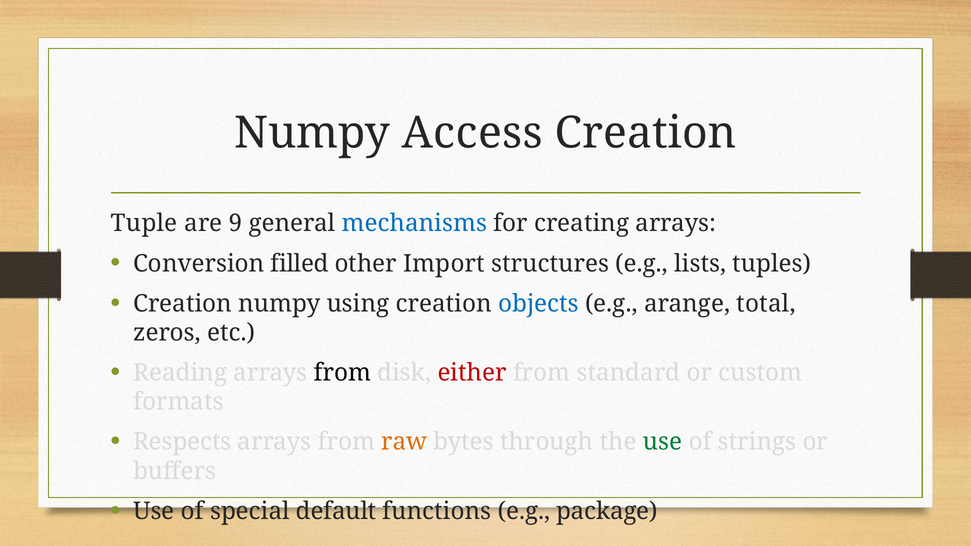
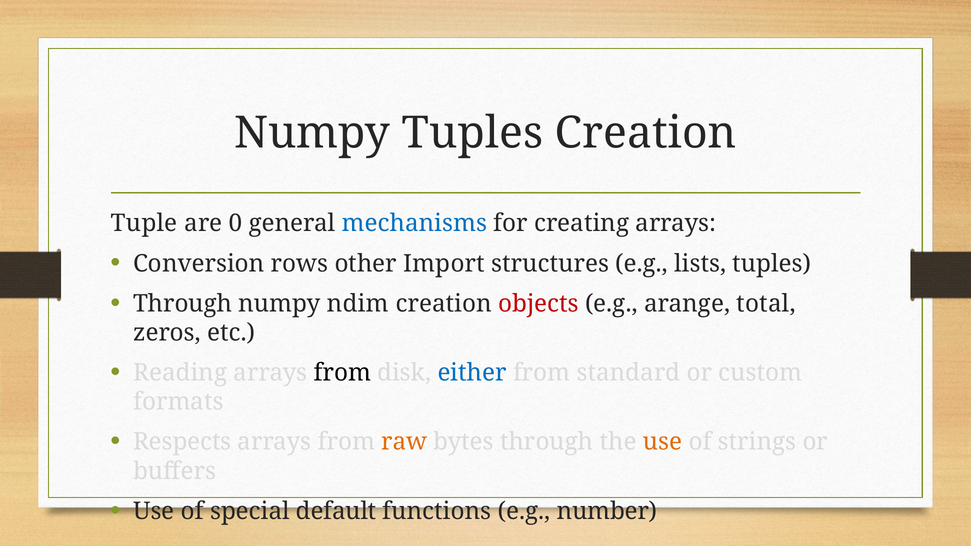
Numpy Access: Access -> Tuples (472, 133)
9: 9 -> 0 (236, 224)
filled: filled -> rows (300, 264)
Creation: Creation -> Through (183, 304)
using: using -> ndim (358, 304)
objects colour: blue -> red (538, 304)
either colour: red -> blue (472, 373)
use colour: green -> orange (663, 442)
package: package -> number (607, 511)
